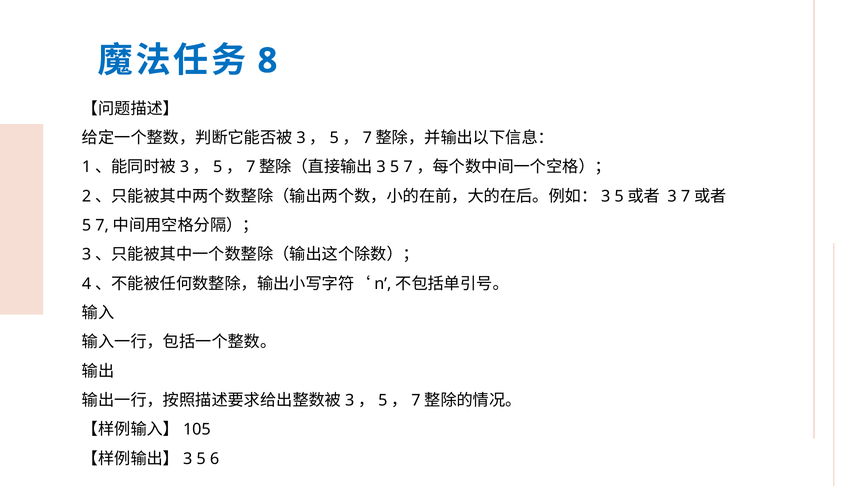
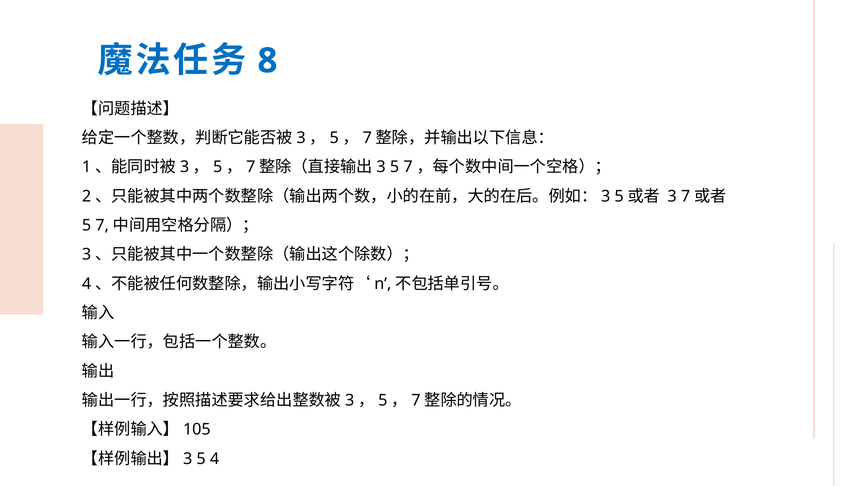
6: 6 -> 4 (215, 459)
